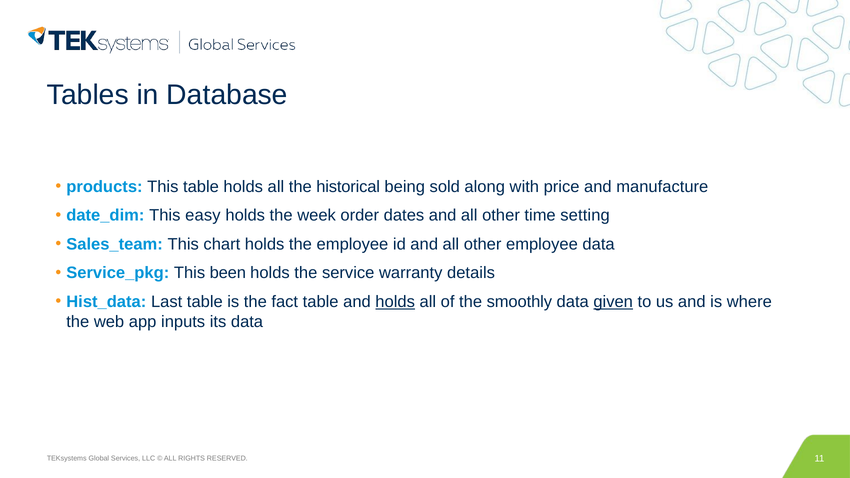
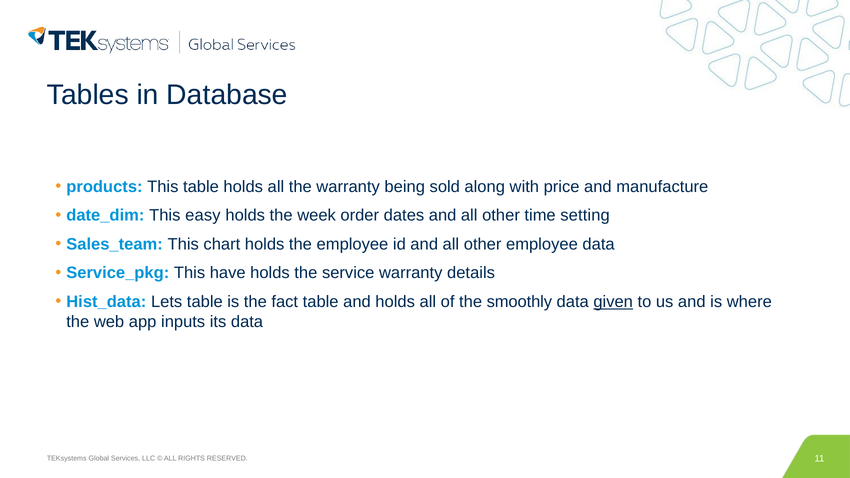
the historical: historical -> warranty (348, 187)
been: been -> have (228, 273)
Last: Last -> Lets (167, 302)
holds underline: present -> none (395, 302)
